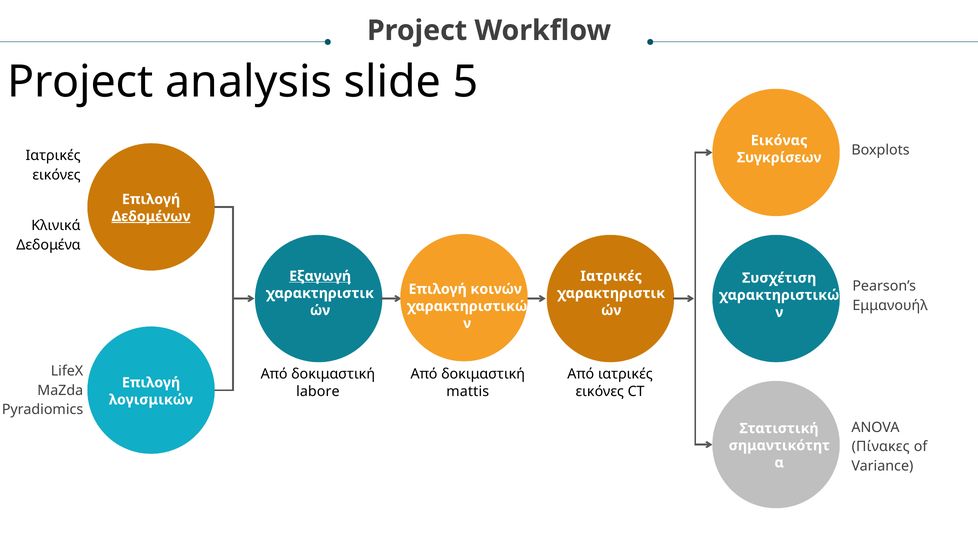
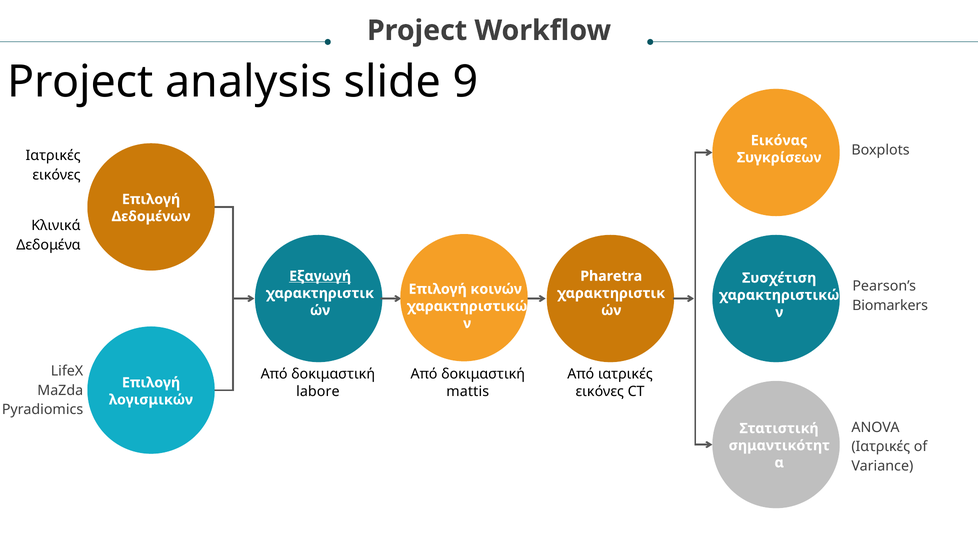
5: 5 -> 9 (466, 82)
Δεδομένων underline: present -> none (151, 216)
Ιατρικές: Ιατρικές -> Pharetra (611, 276)
Εμμανουήλ: Εμμανουήλ -> Biomarkers (890, 306)
Πίνακες: Πίνακες -> Ιατρικές (881, 447)
